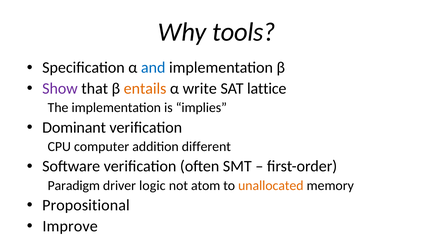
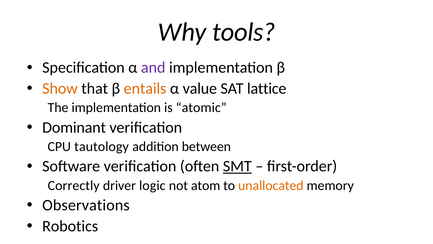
and colour: blue -> purple (153, 68)
Show colour: purple -> orange (60, 88)
write: write -> value (200, 88)
implies: implies -> atomic (201, 108)
computer: computer -> tautology (102, 146)
different: different -> between (206, 146)
SMT underline: none -> present (237, 166)
Paradigm: Paradigm -> Correctly (74, 185)
Propositional: Propositional -> Observations (86, 205)
Improve: Improve -> Robotics (70, 226)
